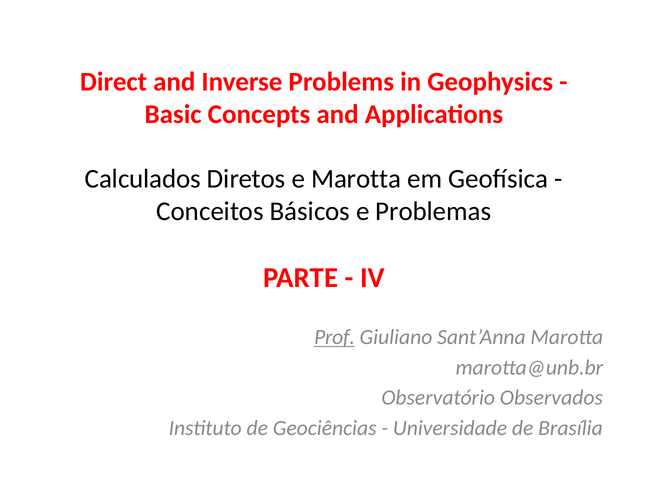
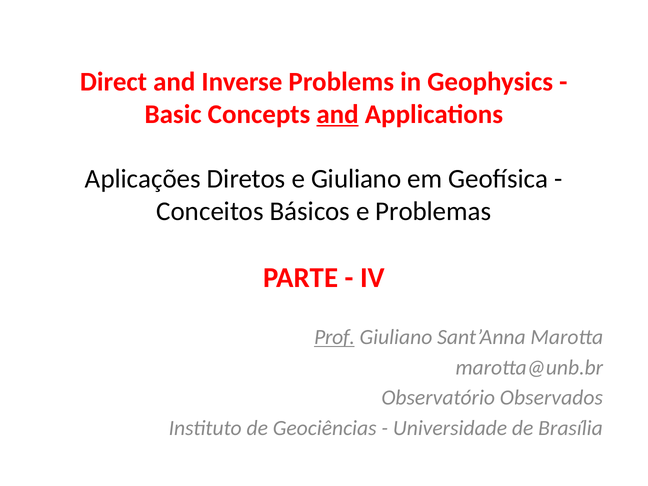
and underline: none -> present (338, 114)
Calculados: Calculados -> Aplicações (143, 179)
e Marotta: Marotta -> Giuliano (356, 179)
